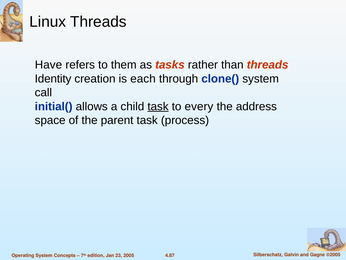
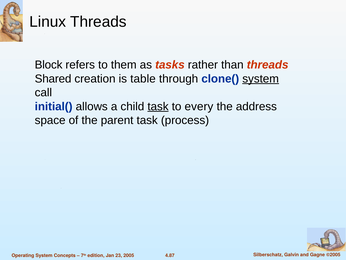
Have: Have -> Block (49, 65)
Identity: Identity -> Shared (53, 79)
each: each -> table (143, 79)
system underline: none -> present (261, 79)
